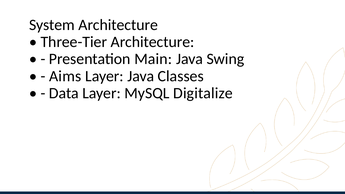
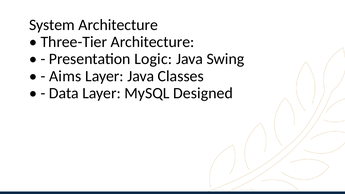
Main: Main -> Logic (153, 59)
Digitalize: Digitalize -> Designed (203, 93)
